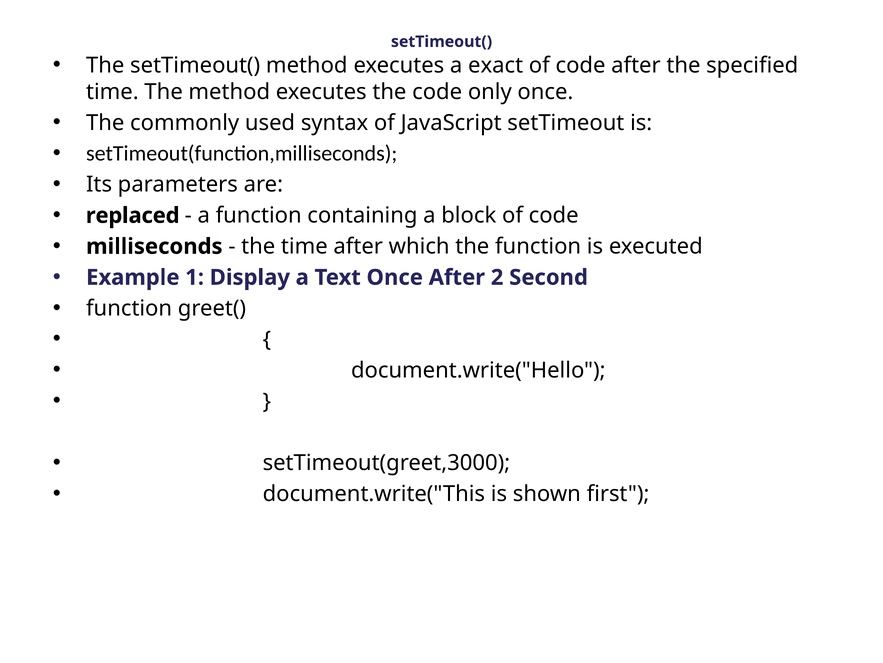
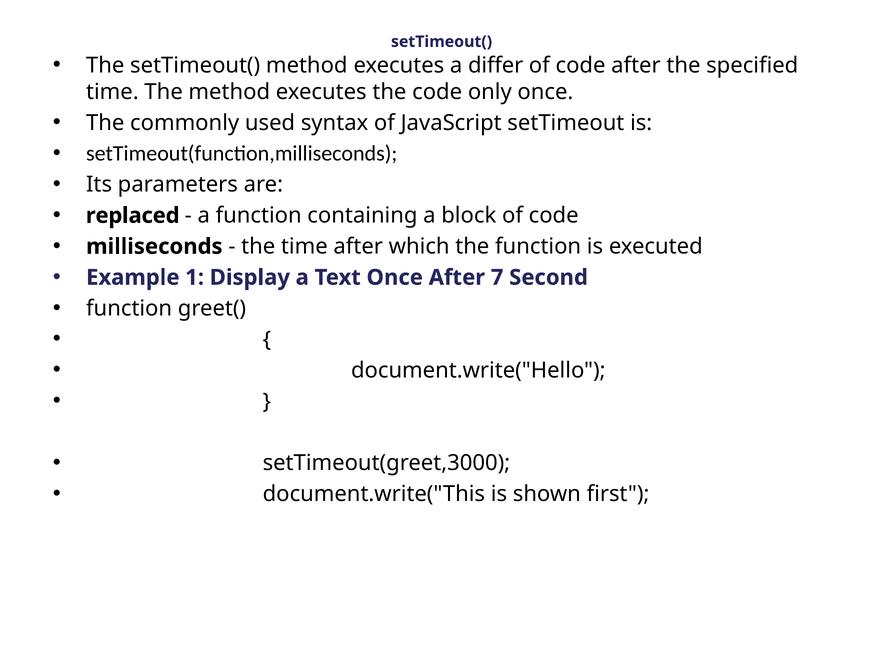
exact: exact -> differ (496, 65)
2: 2 -> 7 (497, 277)
